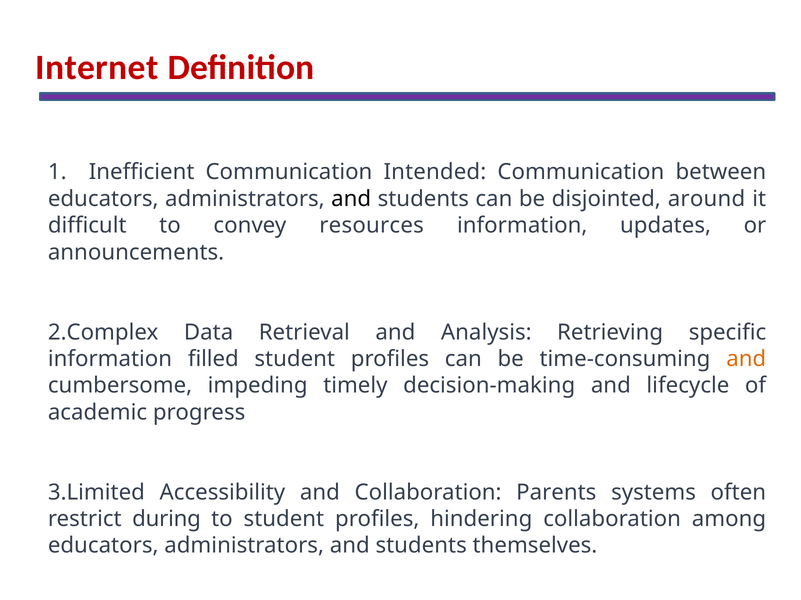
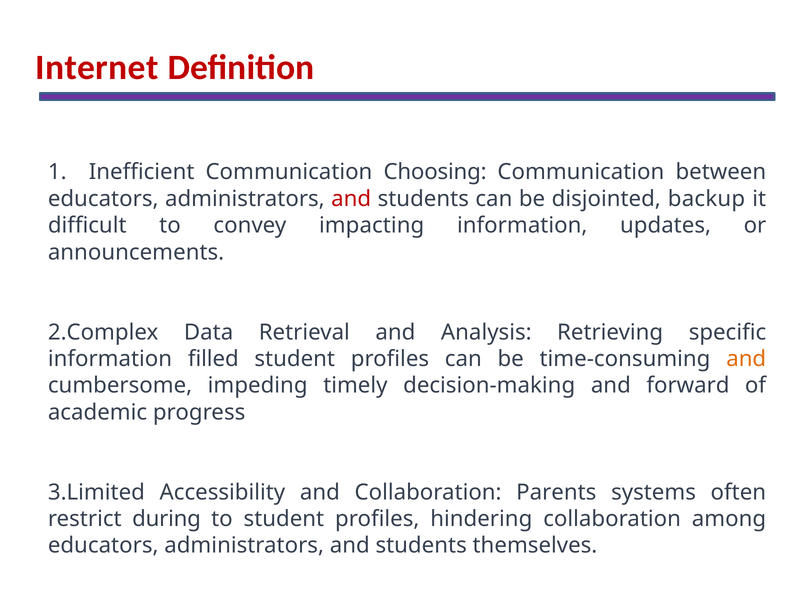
Intended: Intended -> Choosing (435, 172)
and colour: black -> red (351, 199)
around: around -> backup (707, 199)
resources: resources -> impacting (372, 226)
lifecycle: lifecycle -> forward (688, 386)
